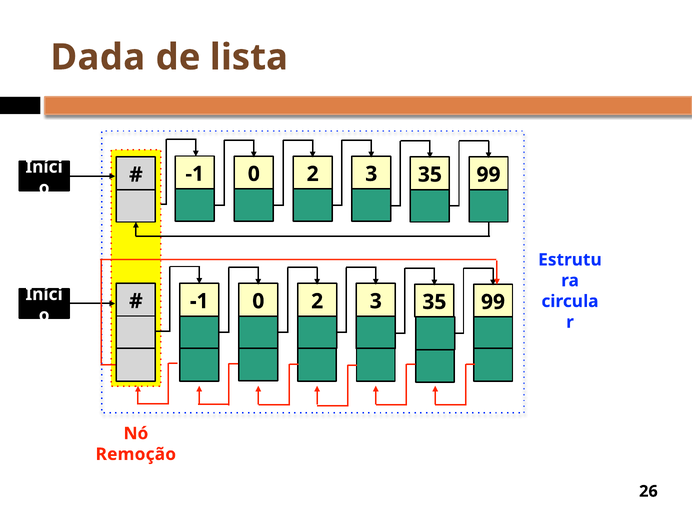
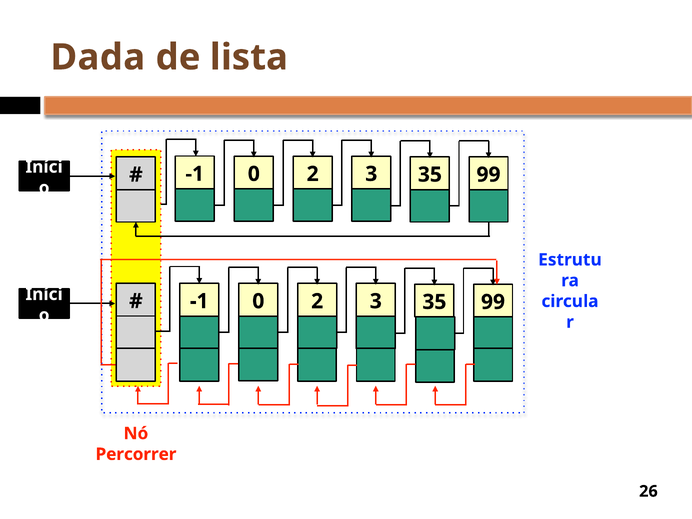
Remoção: Remoção -> Percorrer (136, 454)
